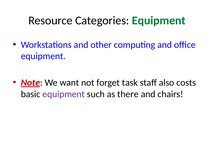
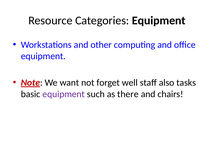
Equipment colour: green -> black (159, 21)
task: task -> well (130, 83)
costs: costs -> tasks (186, 83)
